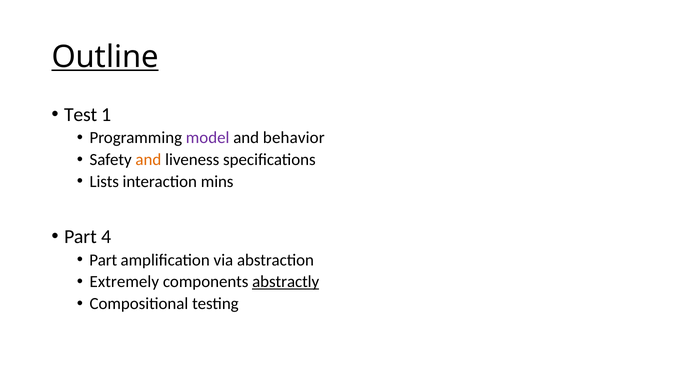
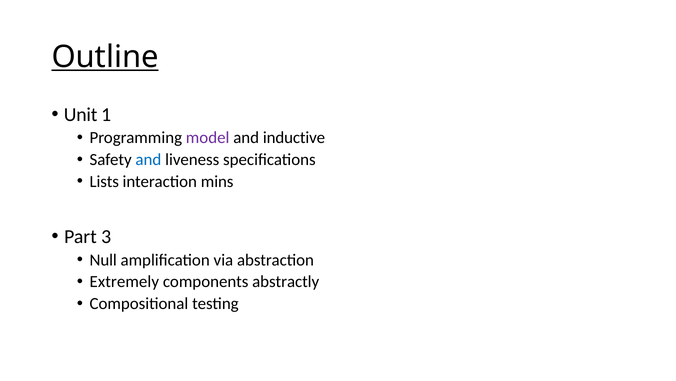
Test: Test -> Unit (81, 114)
behavior: behavior -> inductive (294, 138)
and colour: orange -> blue (148, 159)
4: 4 -> 3 (106, 236)
Part: Part -> Null (103, 260)
abstractly underline: present -> none (286, 281)
